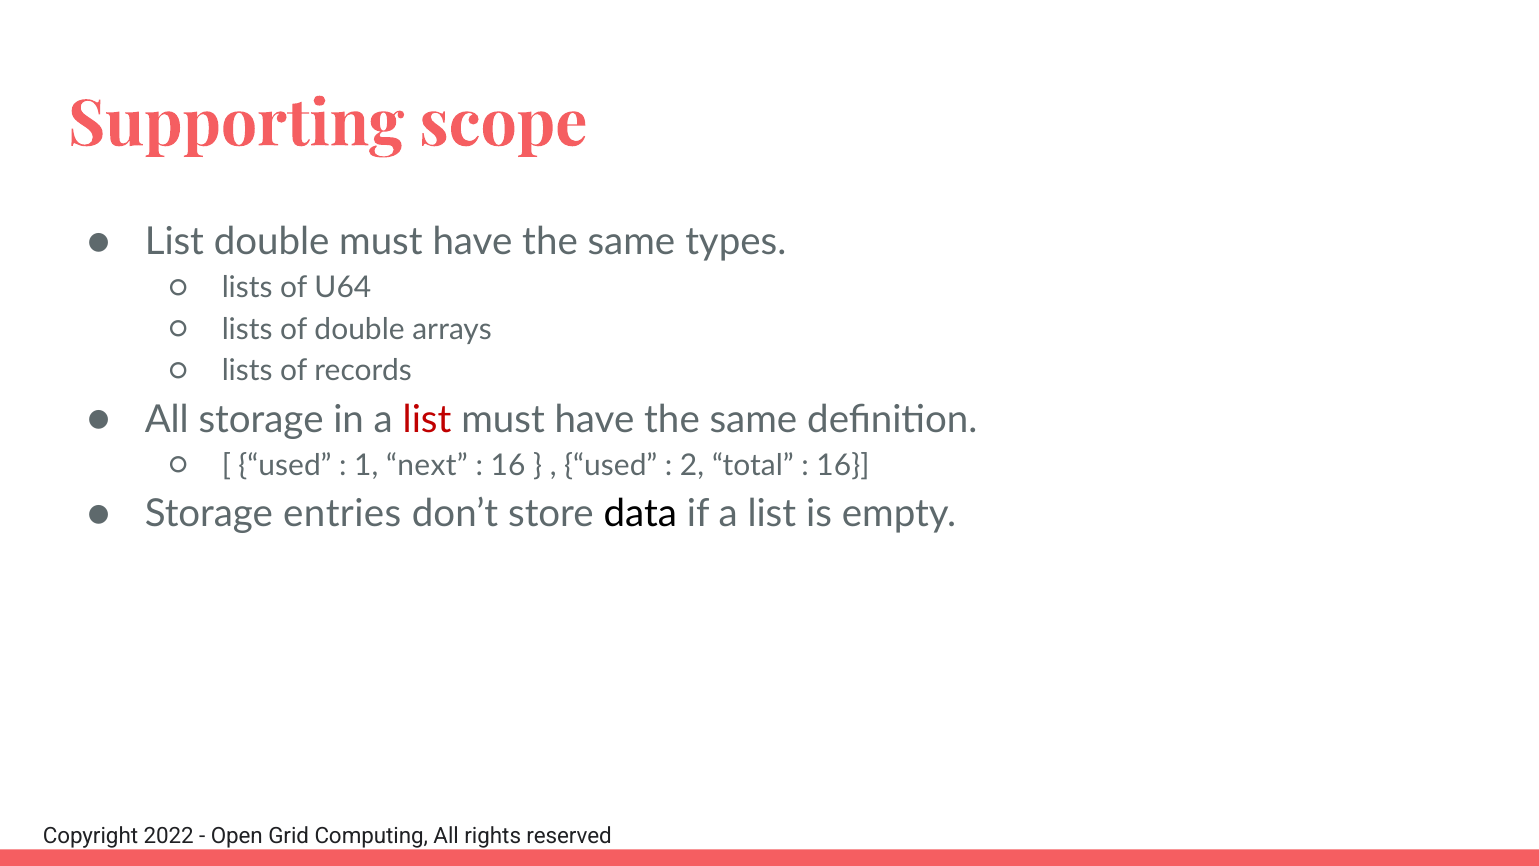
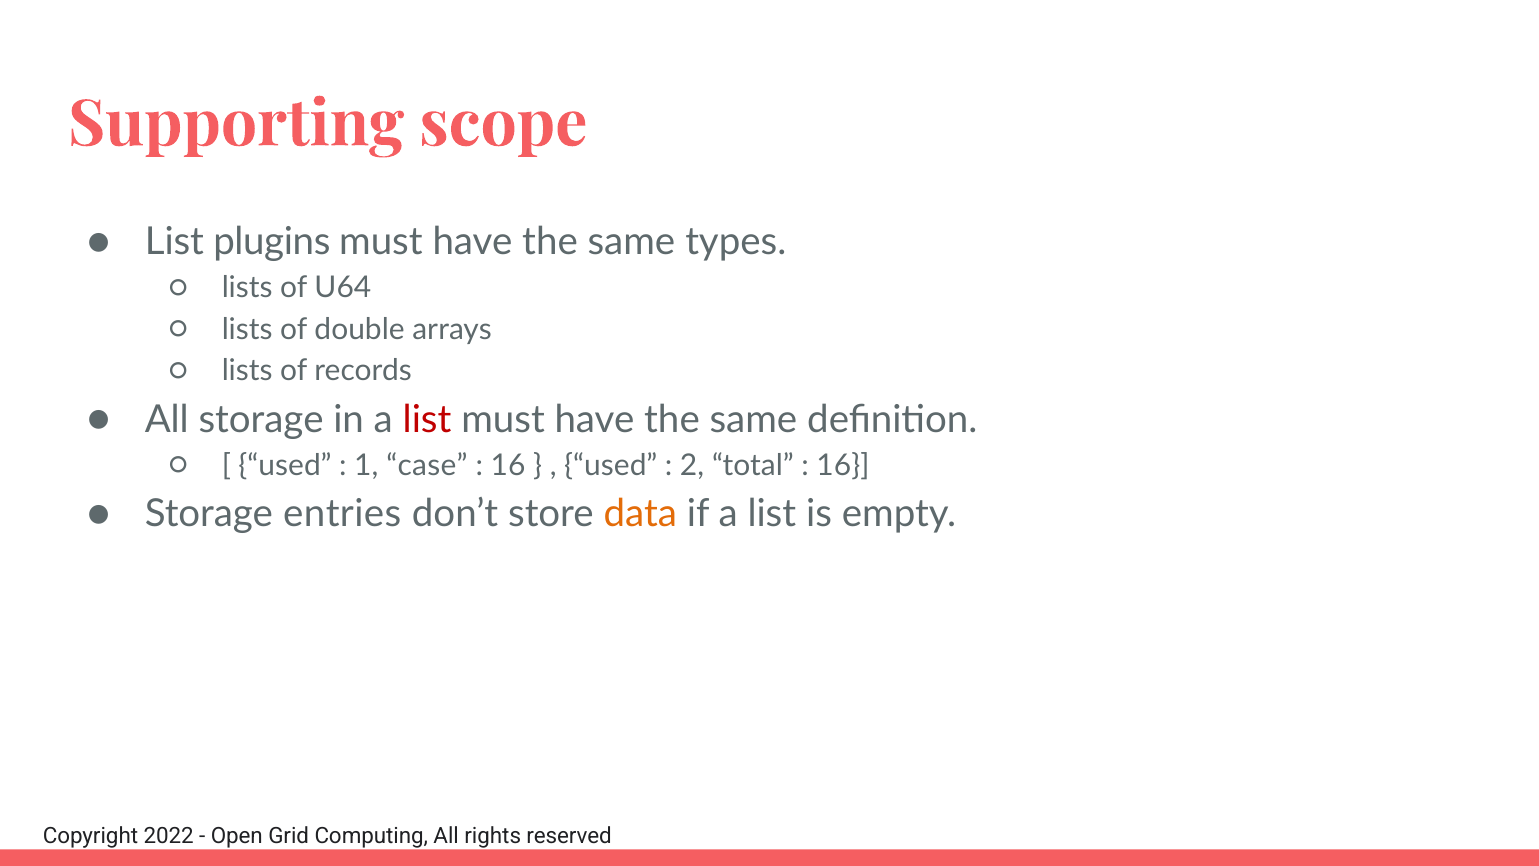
List double: double -> plugins (272, 242)
next: next -> case (427, 465)
data colour: black -> orange (640, 514)
